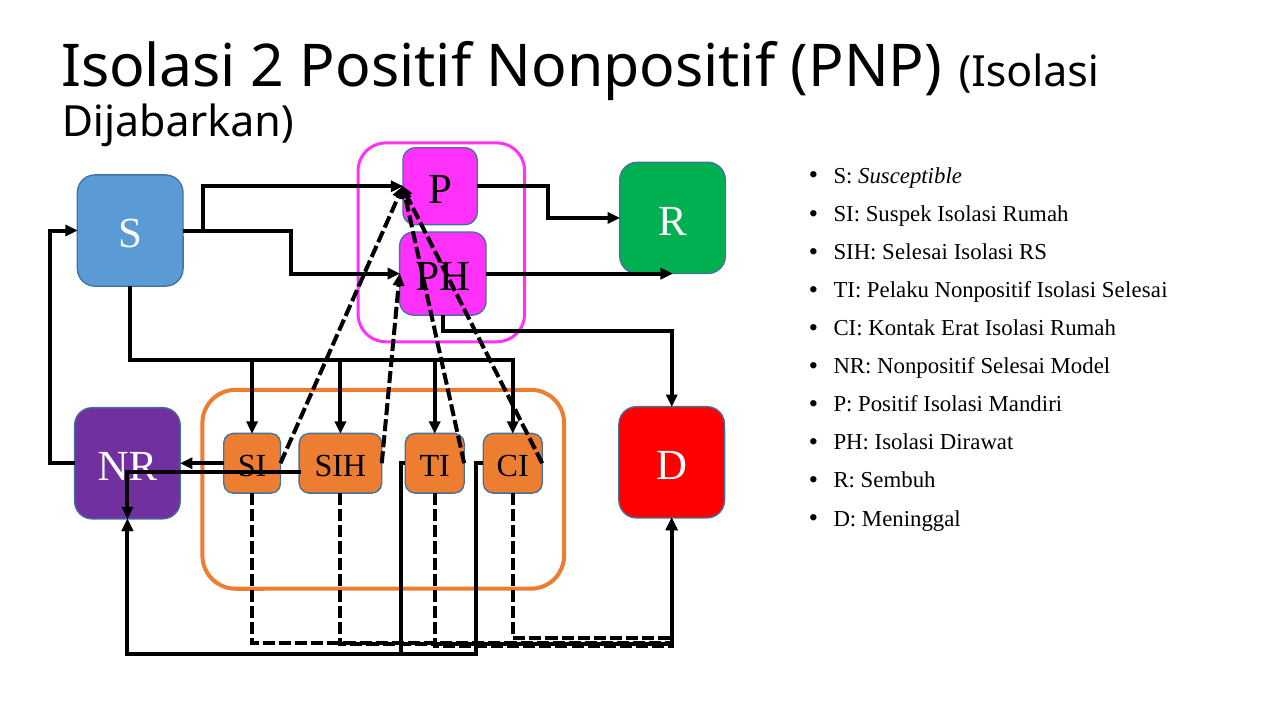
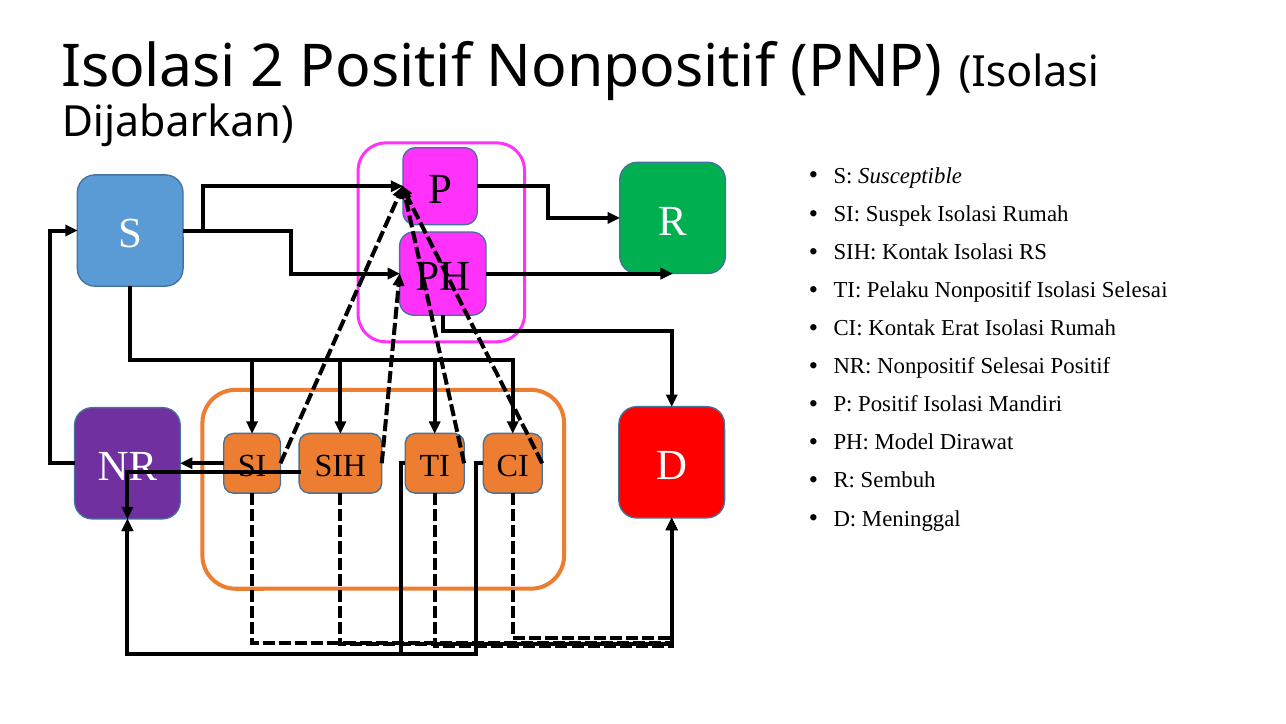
SIH Selesai: Selesai -> Kontak (915, 252)
Selesai Model: Model -> Positif (1080, 366)
PH Isolasi: Isolasi -> Model (904, 442)
